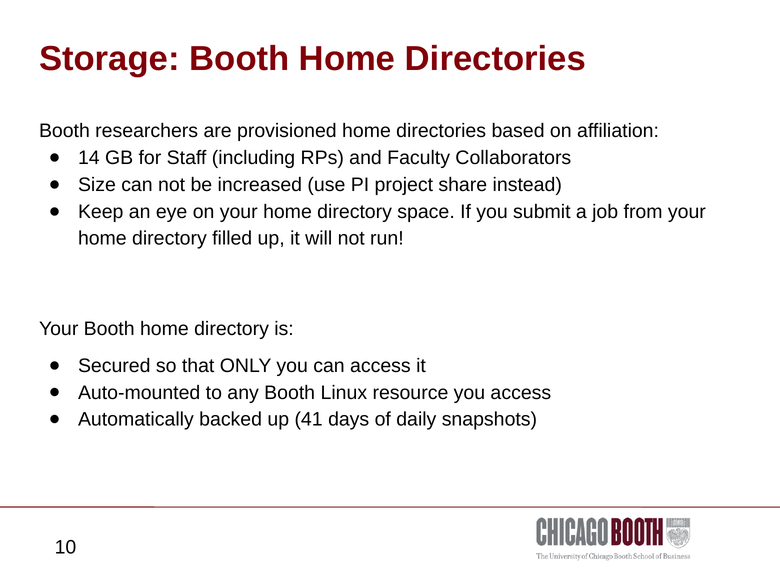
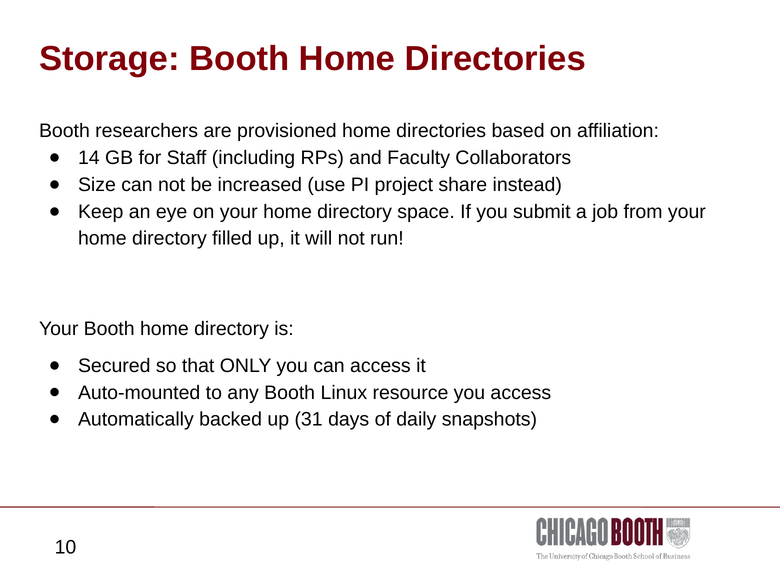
41: 41 -> 31 (309, 419)
